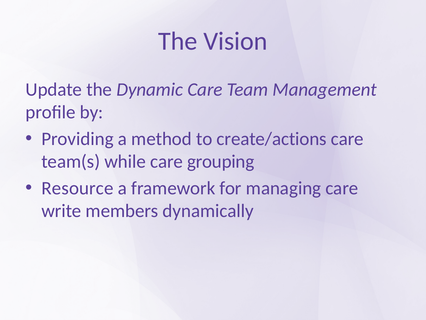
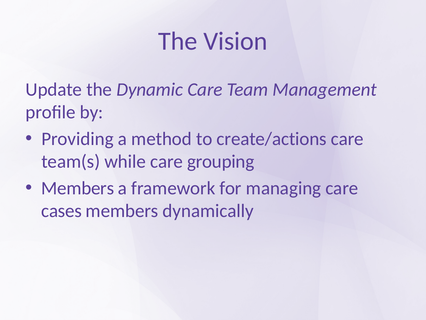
Resource: Resource -> Members (78, 188)
write: write -> cases (61, 211)
